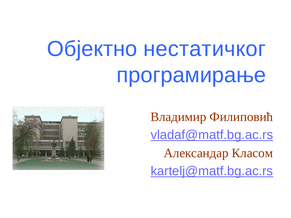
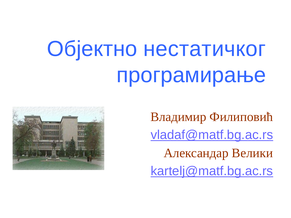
Класом: Класом -> Велики (252, 153)
